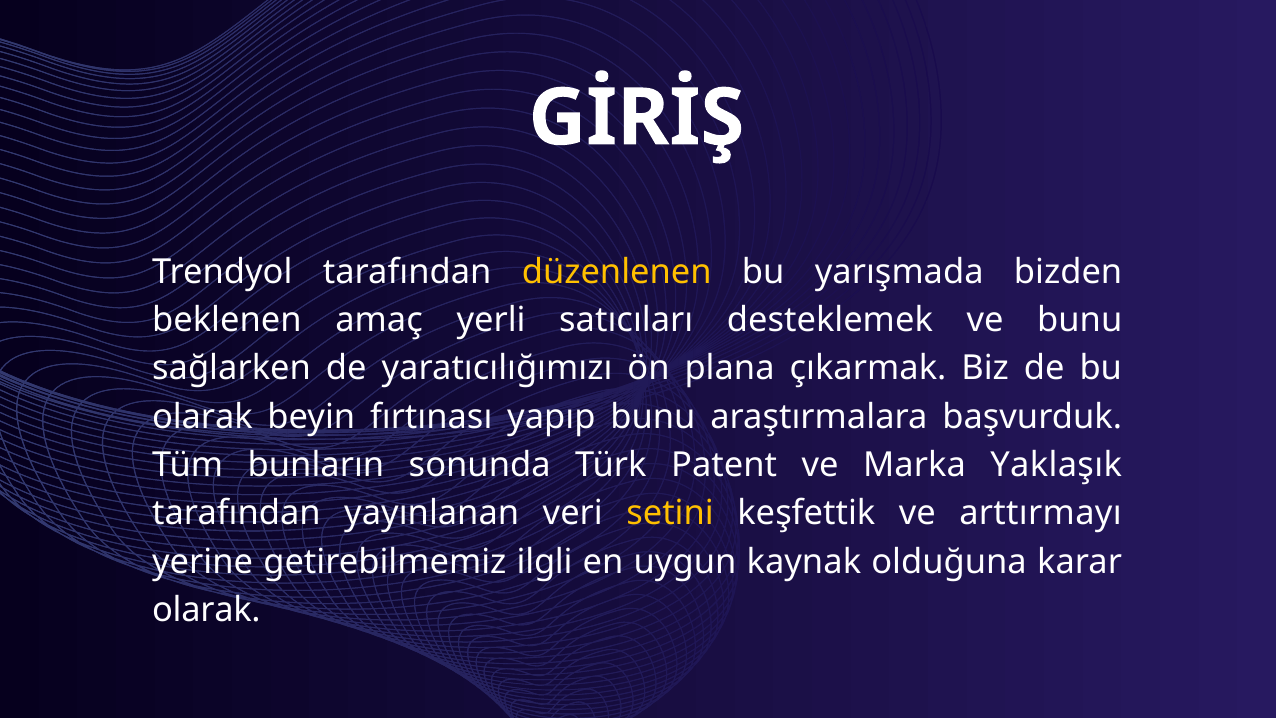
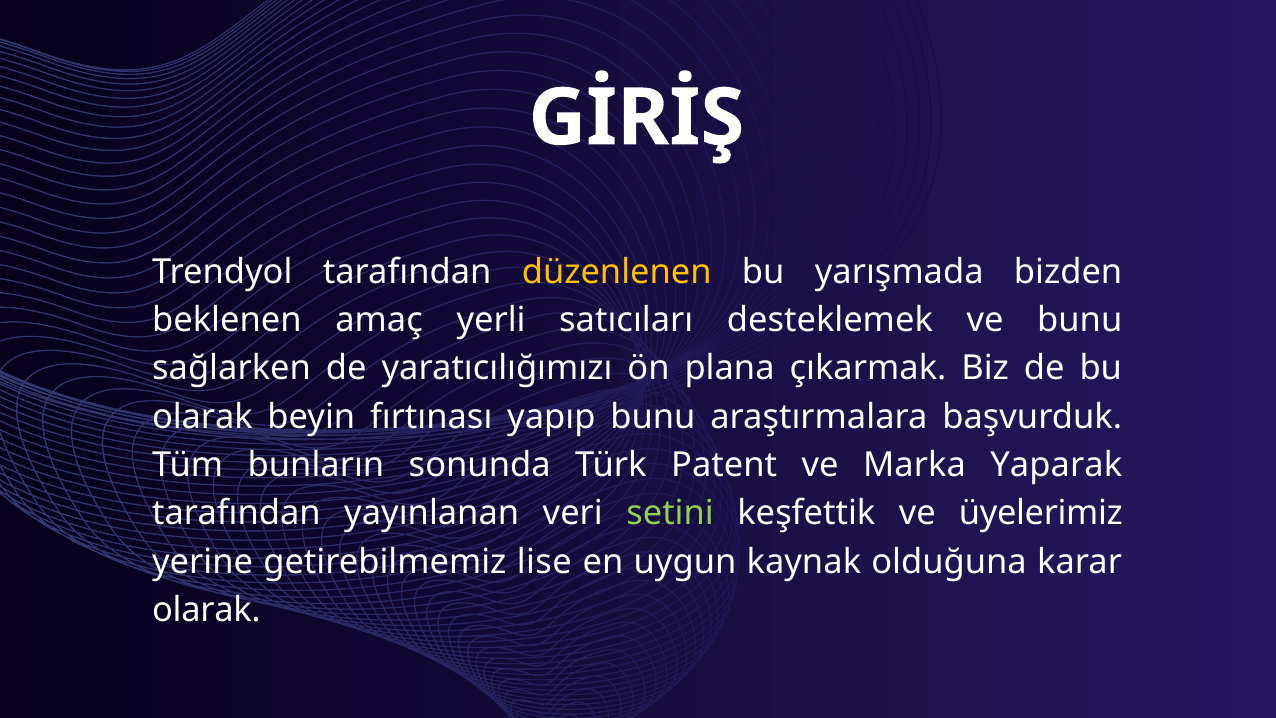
Yaklaşık: Yaklaşık -> Yaparak (1056, 465)
setini colour: yellow -> light green (670, 513)
arttırmayı: arttırmayı -> üyelerimiz (1041, 513)
ilgli: ilgli -> lise (544, 561)
